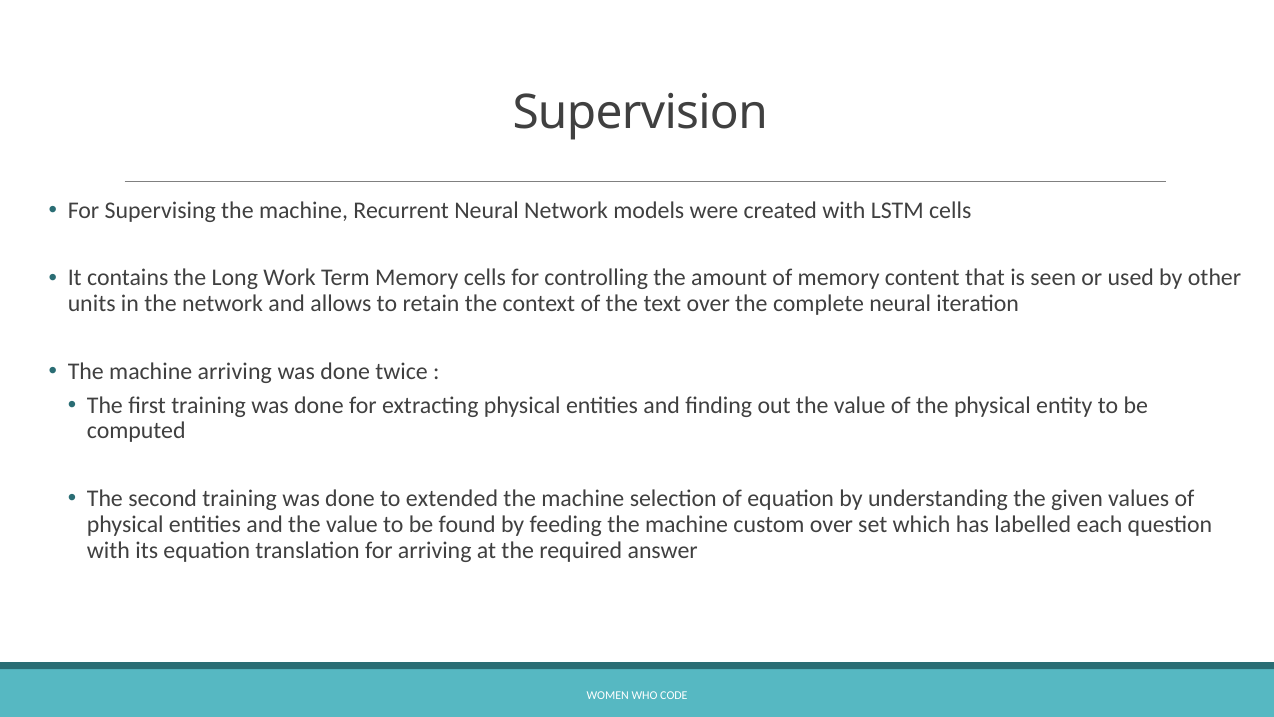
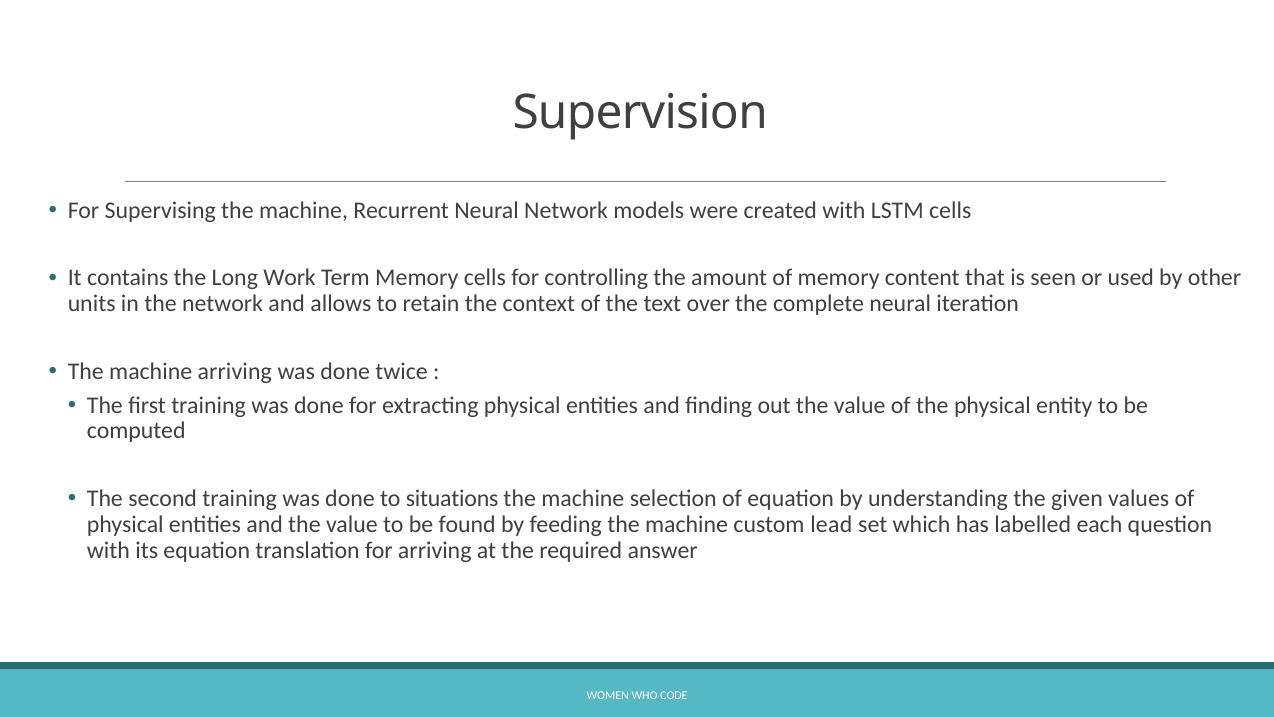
extended: extended -> situations (452, 498)
custom over: over -> lead (831, 524)
